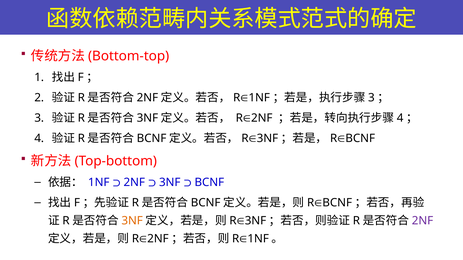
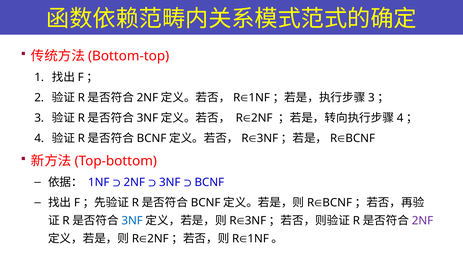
3NF colour: orange -> blue (132, 221)
